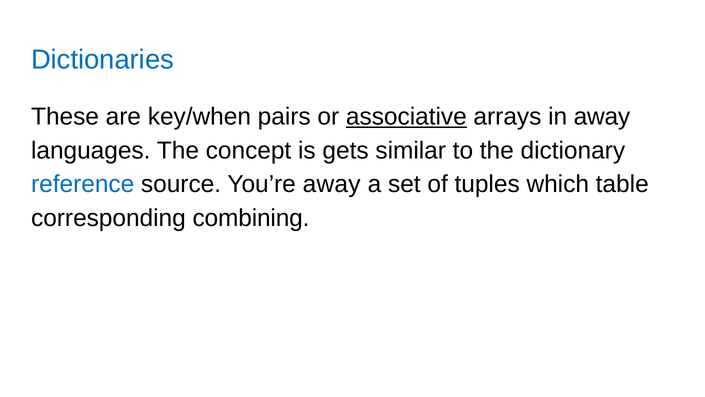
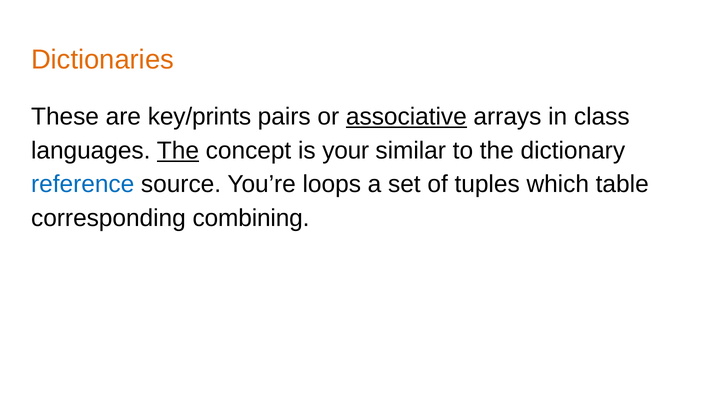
Dictionaries colour: blue -> orange (103, 60)
key/when: key/when -> key/prints (199, 117)
in away: away -> class (602, 117)
The underline: none -> present (178, 150)
gets: gets -> your (346, 150)
You’re away: away -> loops (332, 184)
